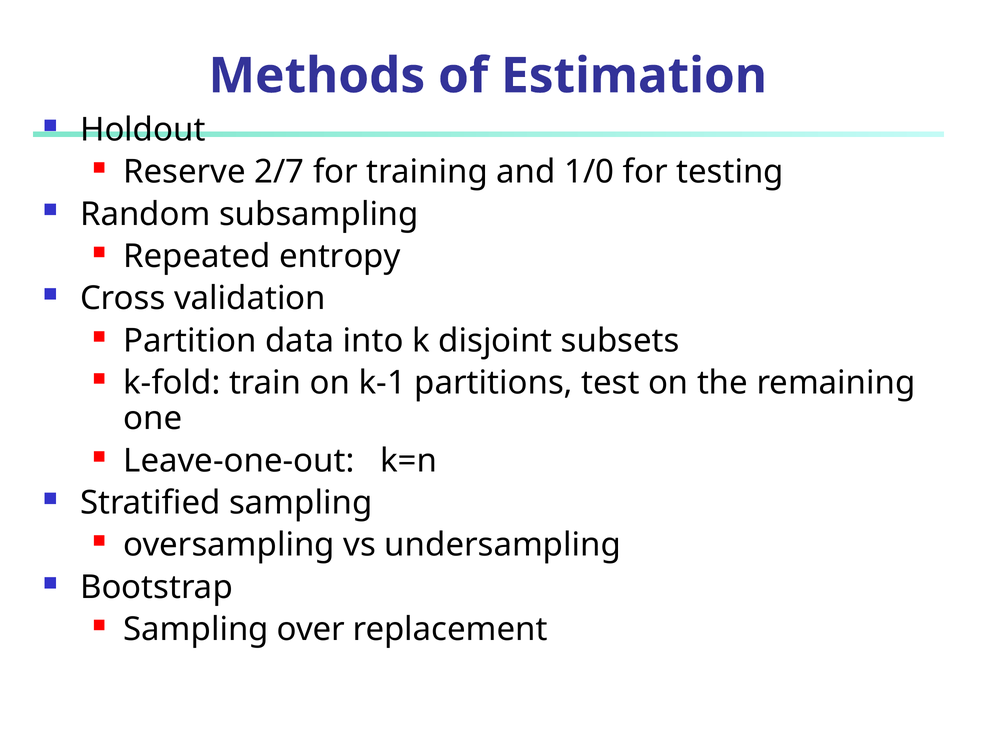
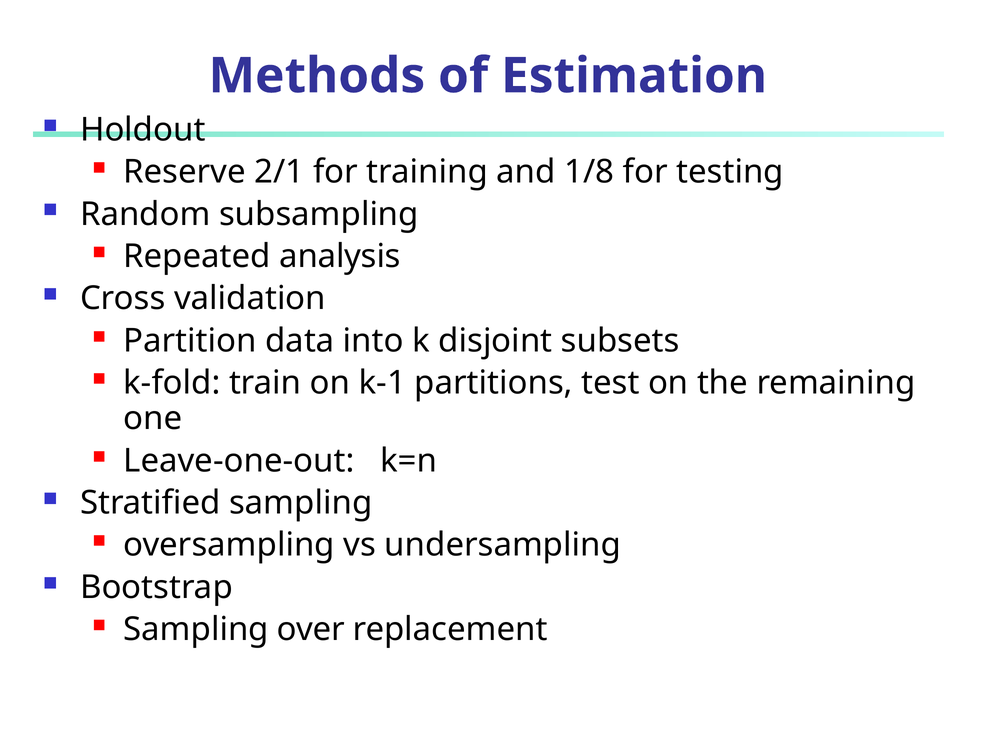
2/7: 2/7 -> 2/1 (279, 172)
1/0: 1/0 -> 1/8 (589, 172)
entropy: entropy -> analysis (340, 256)
